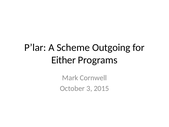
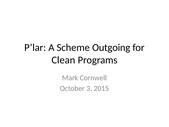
Either: Either -> Clean (63, 60)
